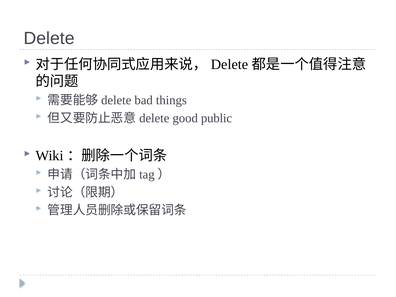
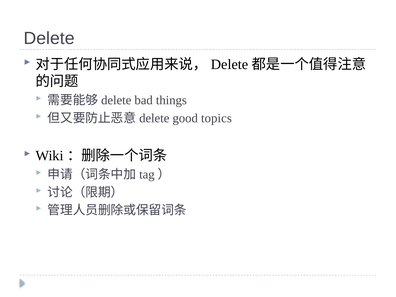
public: public -> topics (216, 118)
